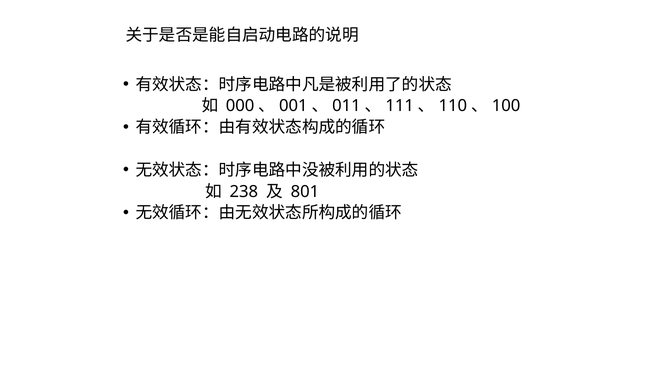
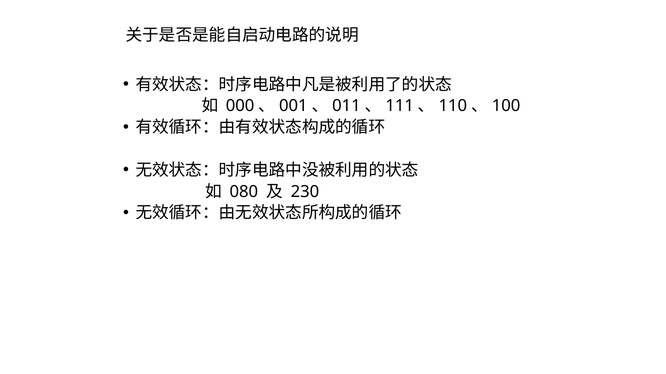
238: 238 -> 080 (244, 192)
801: 801 -> 230 (305, 192)
